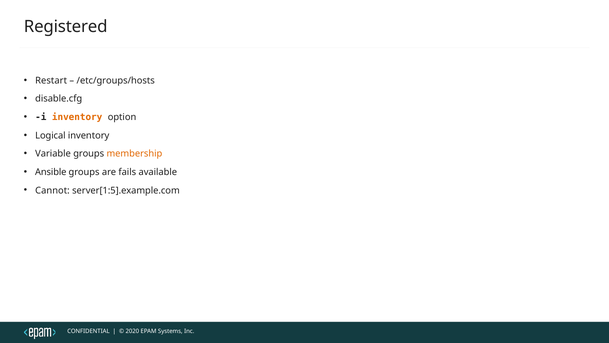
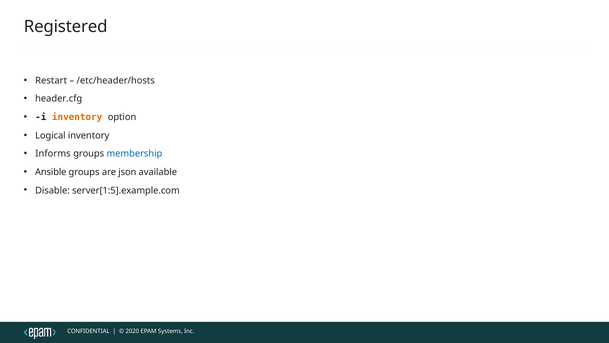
/etc/groups/hosts: /etc/groups/hosts -> /etc/header/hosts (116, 80)
disable.cfg: disable.cfg -> header.cfg (59, 99)
Variable: Variable -> Informs (53, 154)
membership colour: orange -> blue (134, 154)
fails: fails -> json (127, 172)
Cannot: Cannot -> Disable (53, 190)
